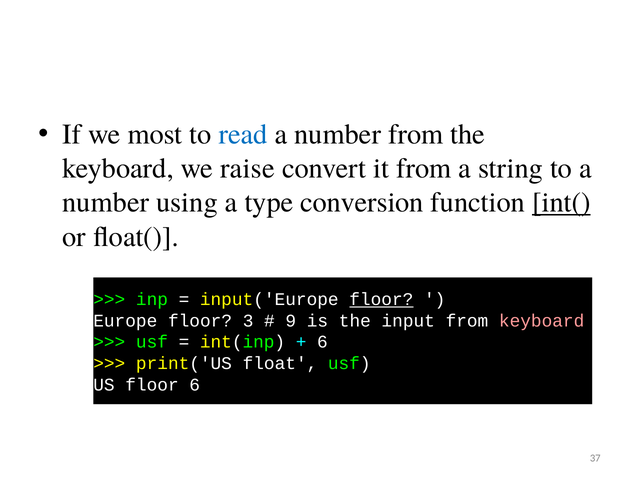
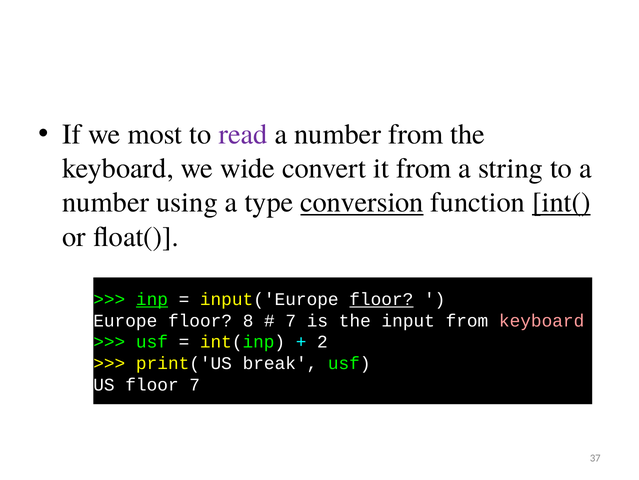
read colour: blue -> purple (243, 134)
raise: raise -> wide (248, 168)
conversion underline: none -> present (362, 202)
inp underline: none -> present (152, 299)
3: 3 -> 8 (248, 320)
9: 9 -> 7 (291, 320)
6: 6 -> 2 (322, 342)
float: float -> break (280, 363)
floor 6: 6 -> 7 (195, 384)
